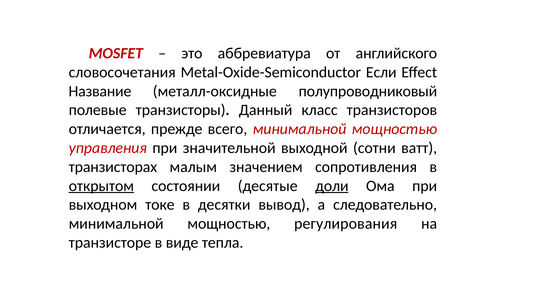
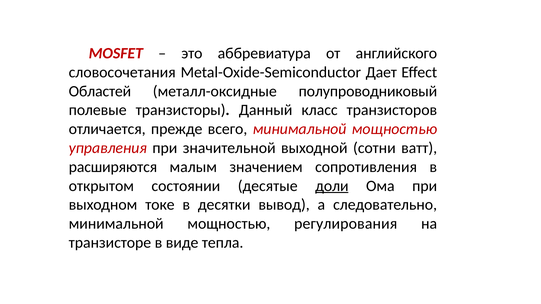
Если: Если -> Дает (381, 72)
Название: Название -> Областей (100, 91)
транзисторах: транзисторах -> расширяются (113, 167)
открытом underline: present -> none (101, 186)
